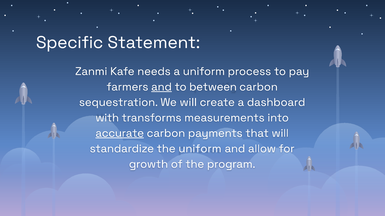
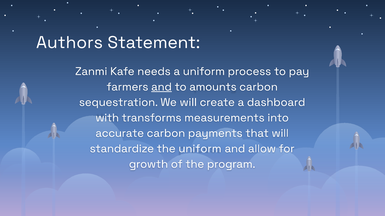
Specific: Specific -> Authors (69, 43)
between: between -> amounts (213, 87)
accurate underline: present -> none (120, 133)
